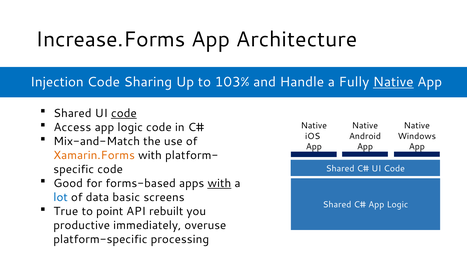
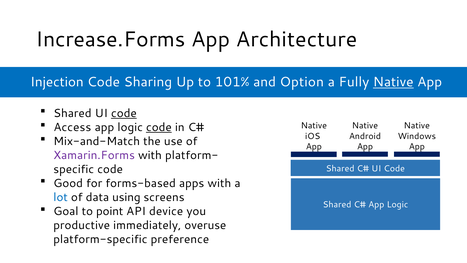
103%: 103% -> 101% (232, 82)
Handle: Handle -> Option (302, 82)
code underline: none -> present (159, 127)
Xamarin.Forms colour: orange -> purple (94, 155)
with underline: present -> none (219, 183)
basic: basic -> using (126, 197)
True: True -> Goal (66, 211)
rebuilt: rebuilt -> device (166, 211)
processing: processing -> preference (180, 239)
